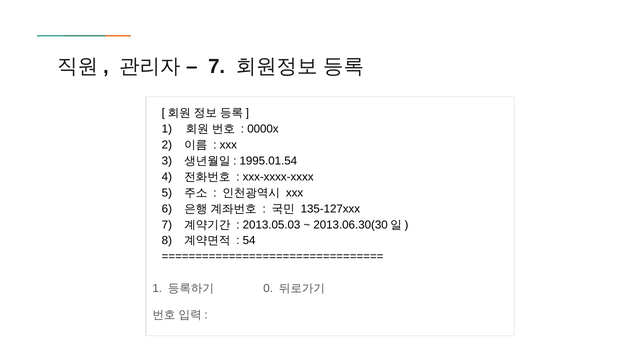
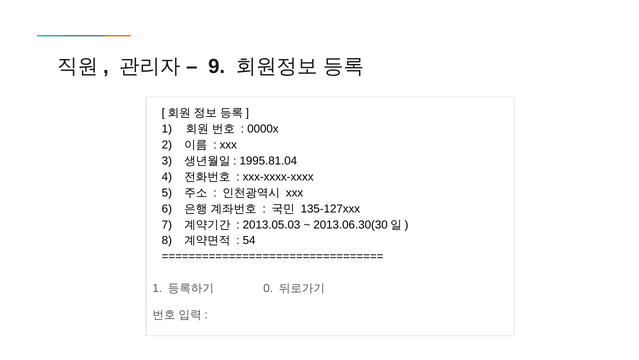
7: 7 -> 9 (217, 66)
1995.01.54: 1995.01.54 -> 1995.81.04 (268, 161)
